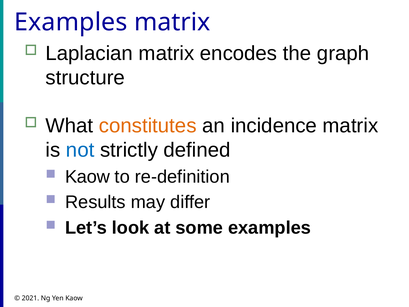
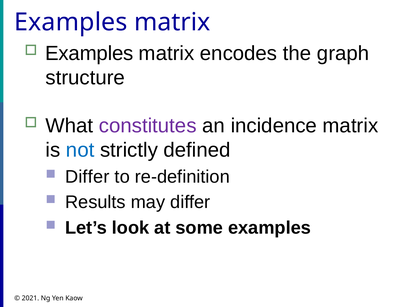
Laplacian: Laplacian -> Examples (89, 53)
constitutes colour: orange -> purple (148, 125)
Kaow: Kaow -> Differ (87, 177)
